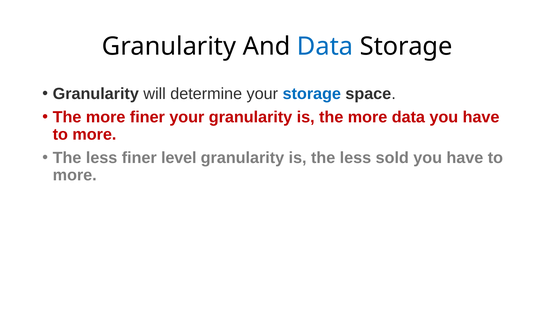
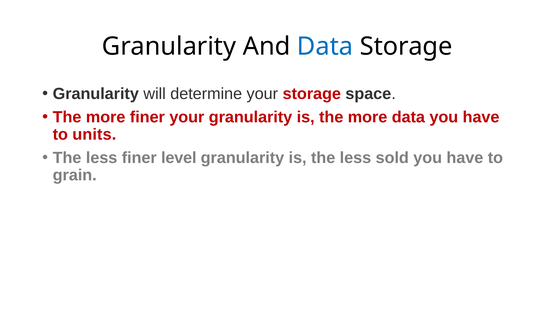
storage colour: blue -> red (312, 94)
more: more -> units (94, 135)
more: more -> grain (75, 175)
